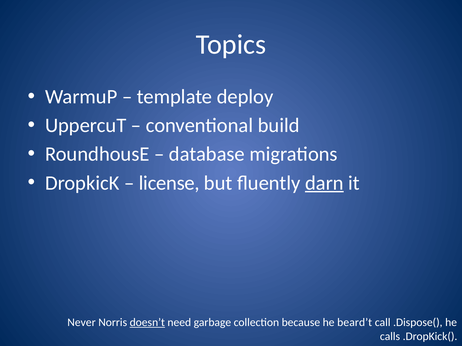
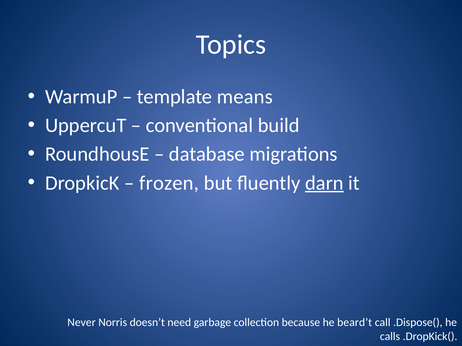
deploy: deploy -> means (245, 97)
license: license -> frozen (169, 183)
doesn’t underline: present -> none (147, 323)
